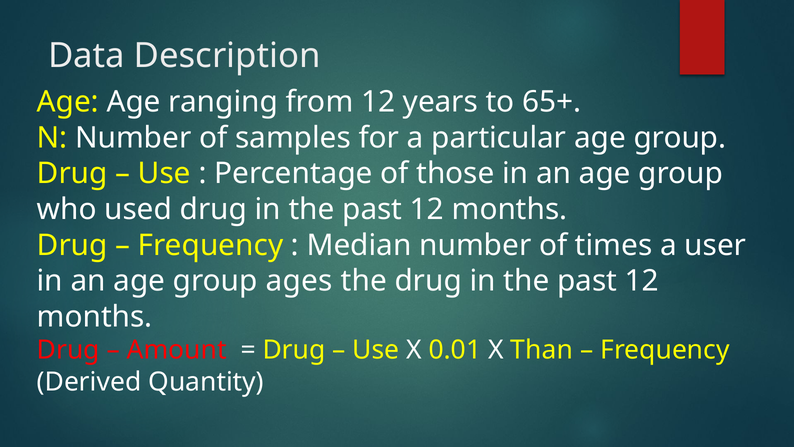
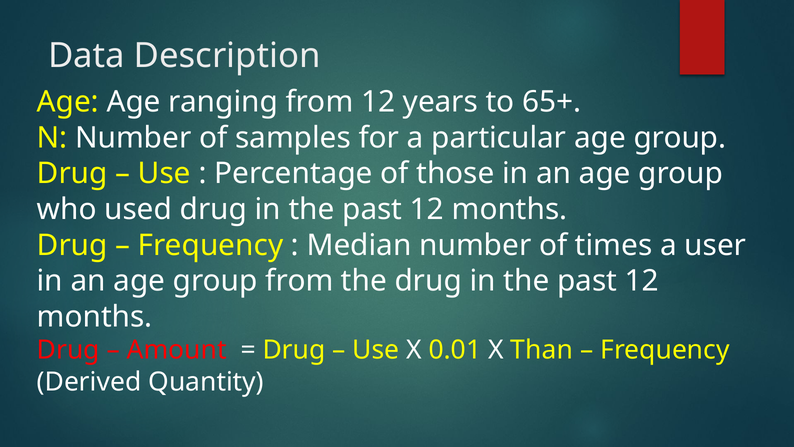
group ages: ages -> from (299, 281)
